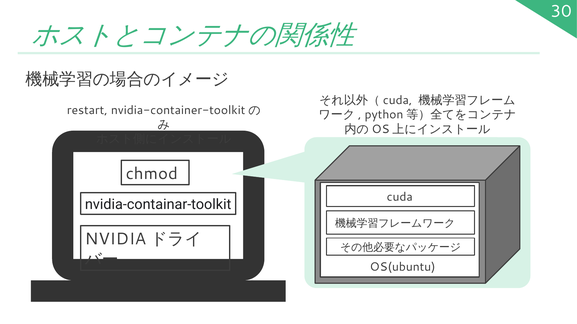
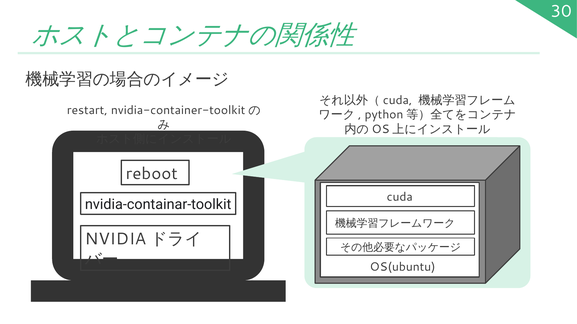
chmod: chmod -> reboot (152, 174)
